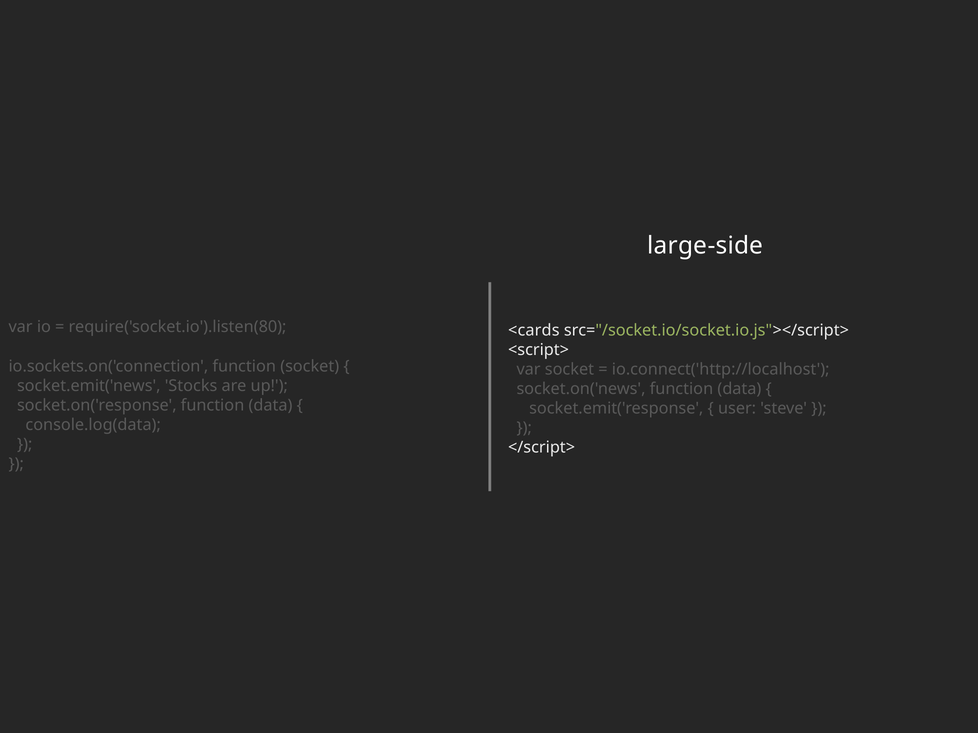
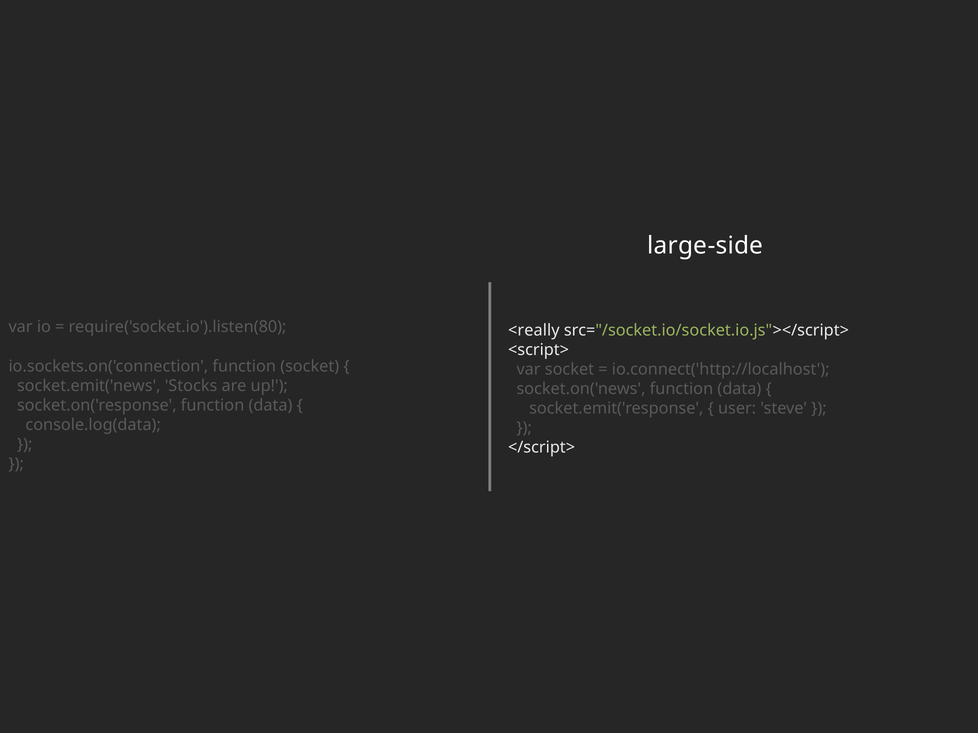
<cards: <cards -> <really (534, 330)
